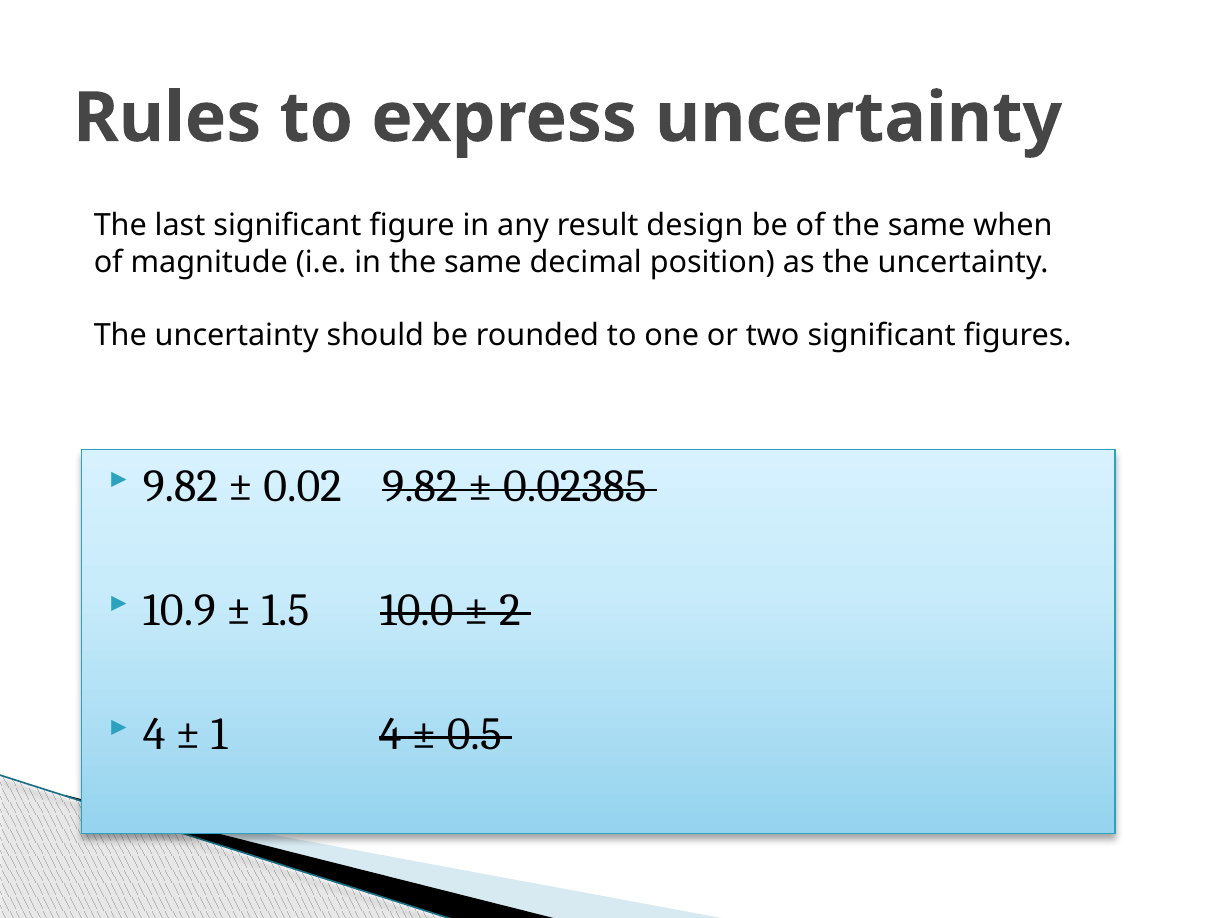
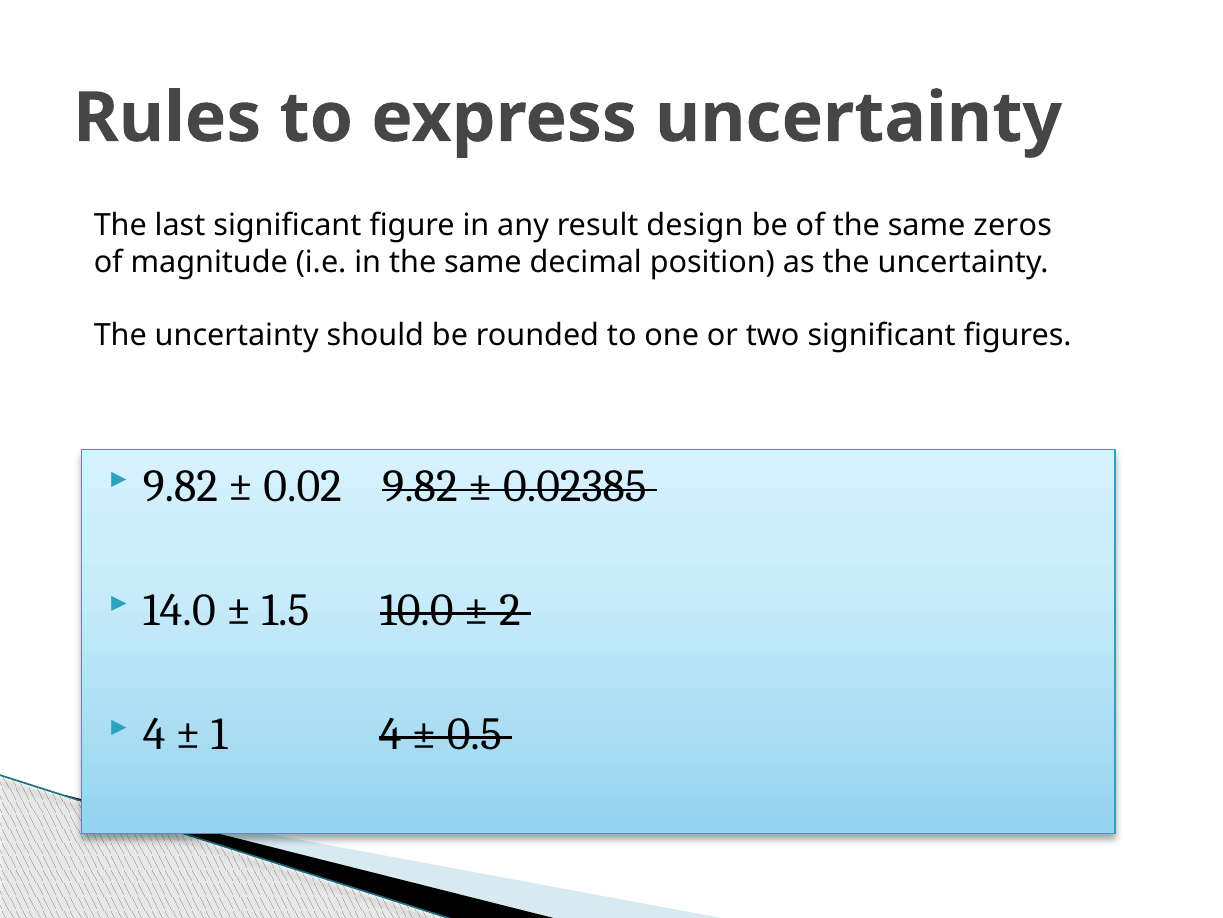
when: when -> zeros (1013, 225)
10.9: 10.9 -> 14.0 (179, 610)
